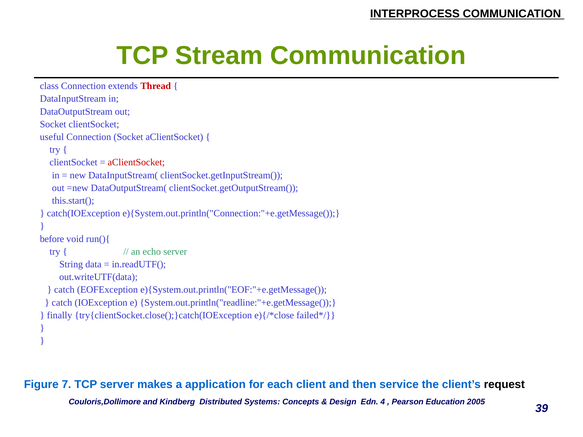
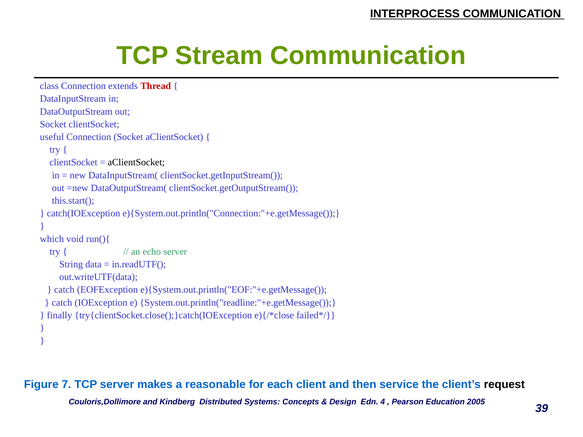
aClientSocket colour: red -> black (136, 163)
before: before -> which (52, 239)
application: application -> reasonable (215, 385)
